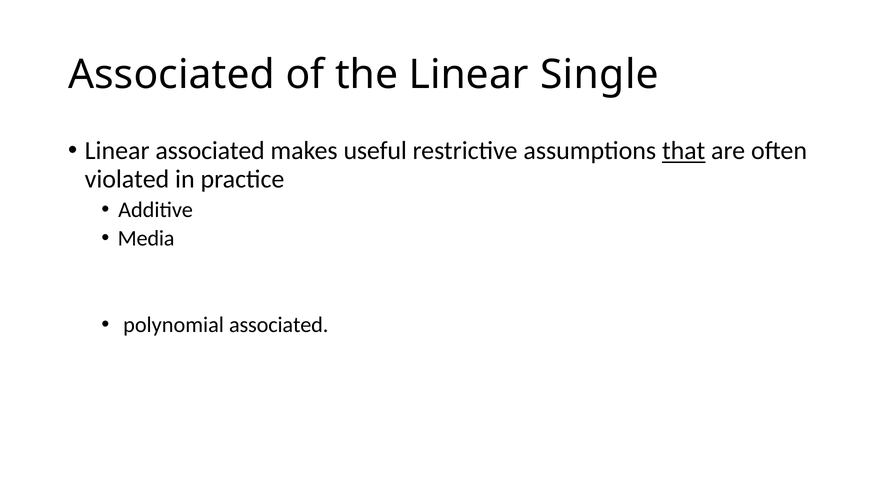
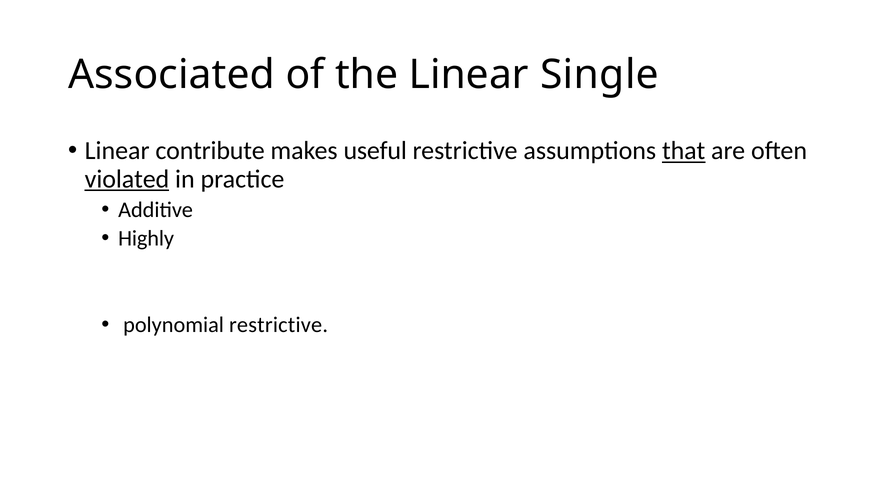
Linear associated: associated -> contribute (210, 151)
violated underline: none -> present (127, 179)
Media: Media -> Highly (146, 238)
polynomial associated: associated -> restrictive (279, 325)
